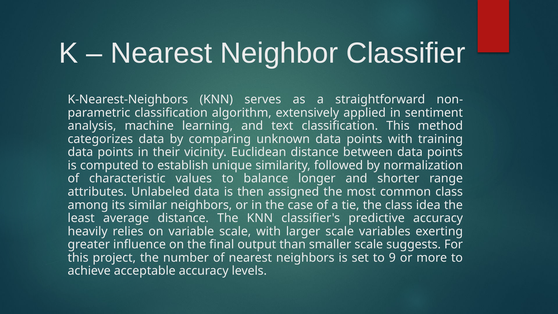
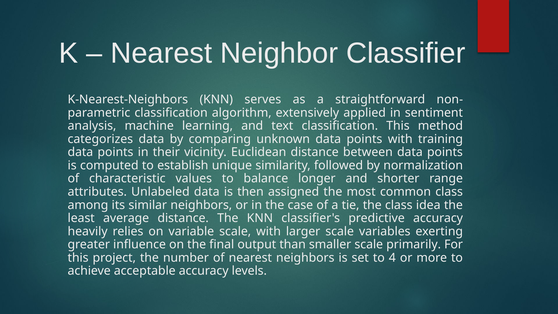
suggests: suggests -> primarily (414, 244)
9: 9 -> 4 (392, 258)
